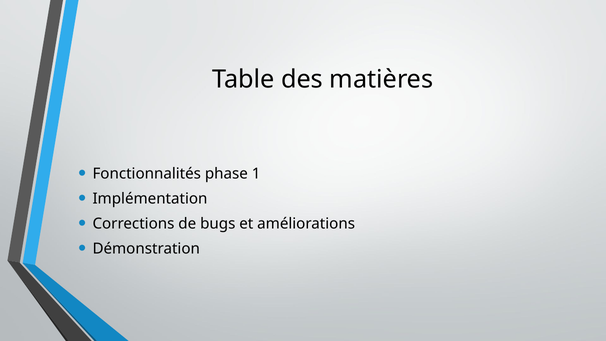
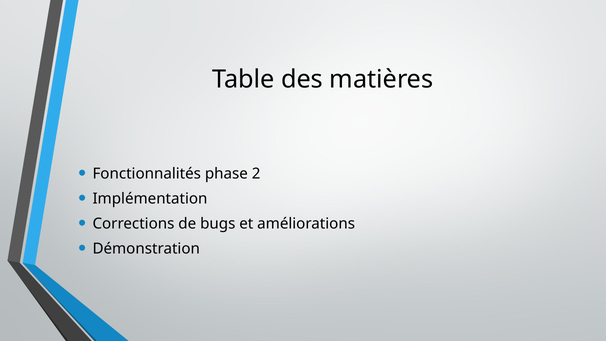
1: 1 -> 2 (256, 174)
